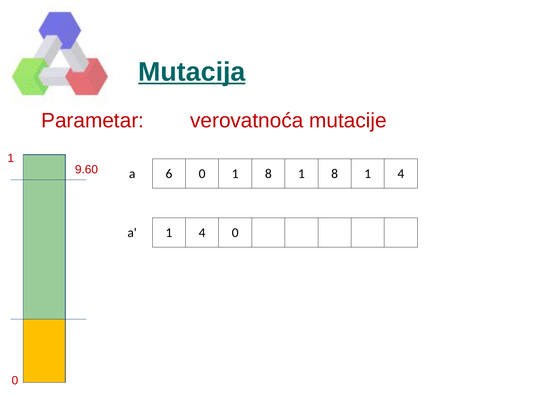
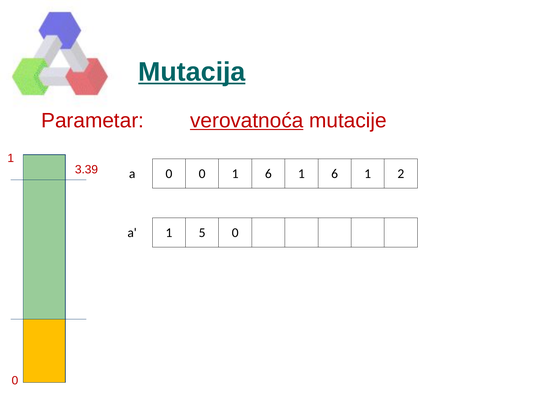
verovatnoća underline: none -> present (247, 121)
9.60: 9.60 -> 3.39 (86, 169)
a 6: 6 -> 0 (169, 174)
0 1 8: 8 -> 6 (268, 174)
8: 8 -> 6 (335, 174)
4: 4 -> 2 (401, 174)
a 1 4: 4 -> 5 (202, 233)
